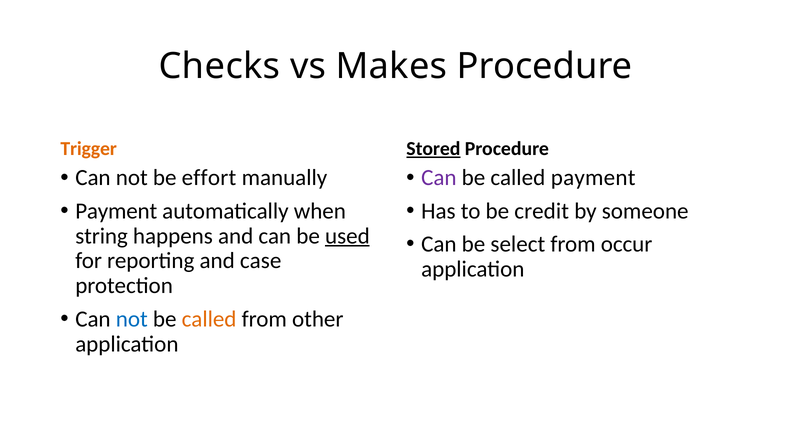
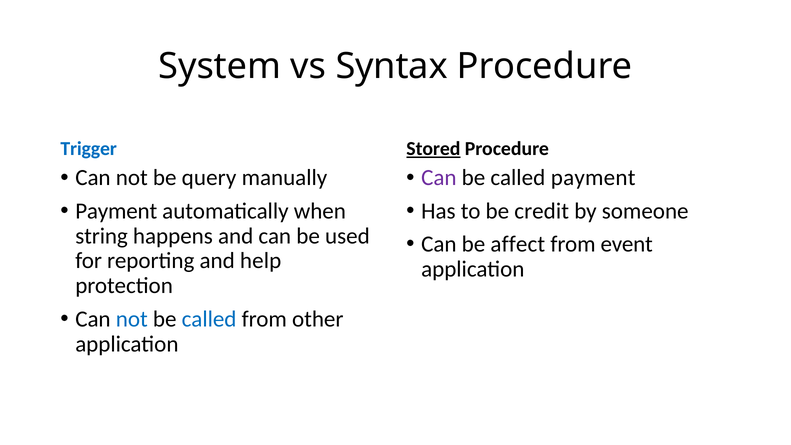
Checks: Checks -> System (220, 66)
Makes: Makes -> Syntax (392, 66)
Trigger colour: orange -> blue (89, 149)
effort: effort -> query (209, 178)
used underline: present -> none (347, 236)
select: select -> affect (518, 244)
occur: occur -> event (627, 244)
case: case -> help (261, 261)
called colour: orange -> blue (209, 319)
